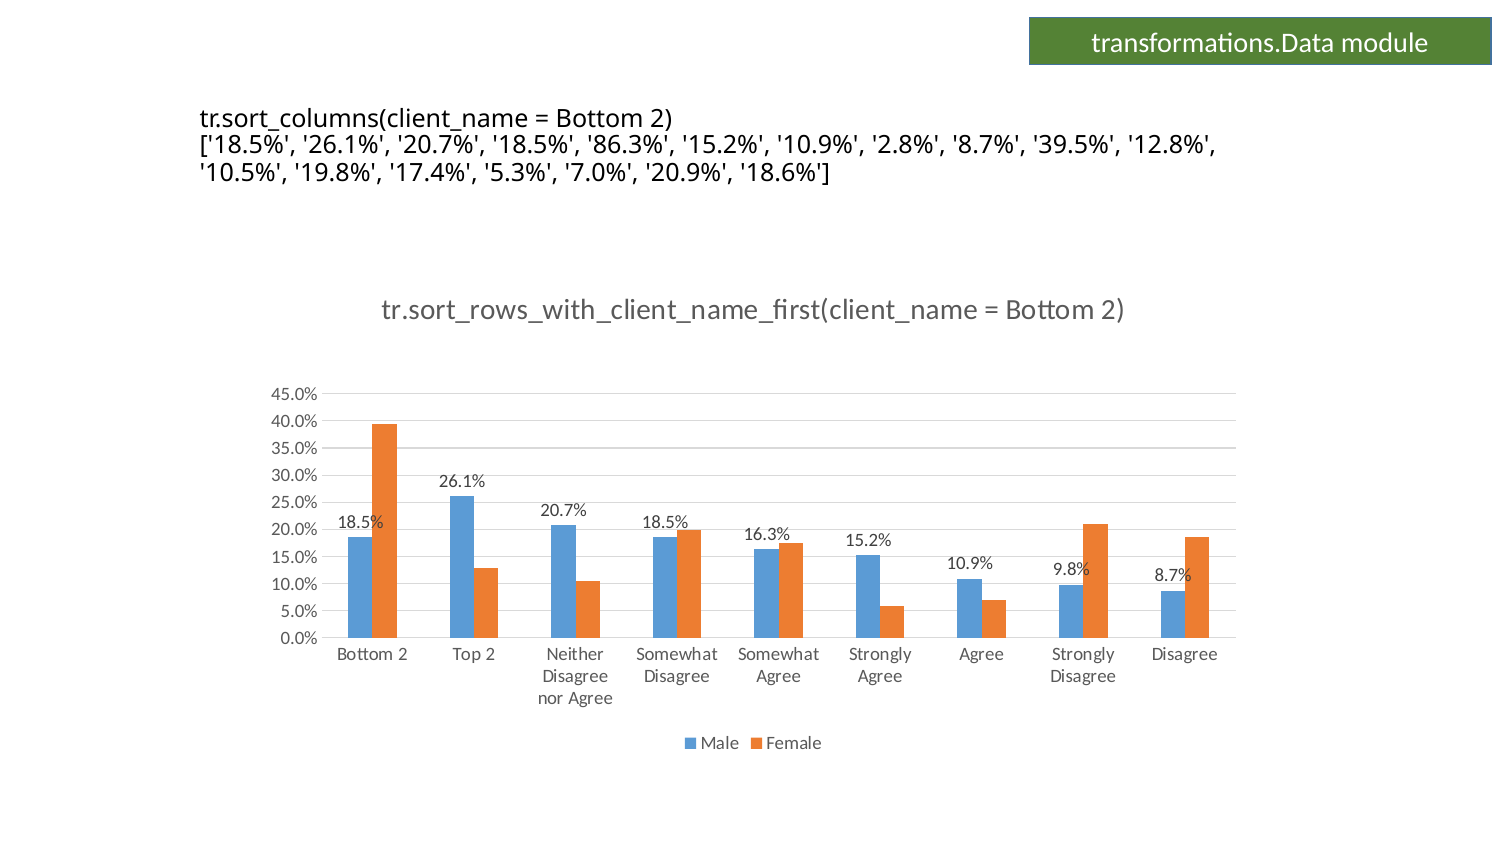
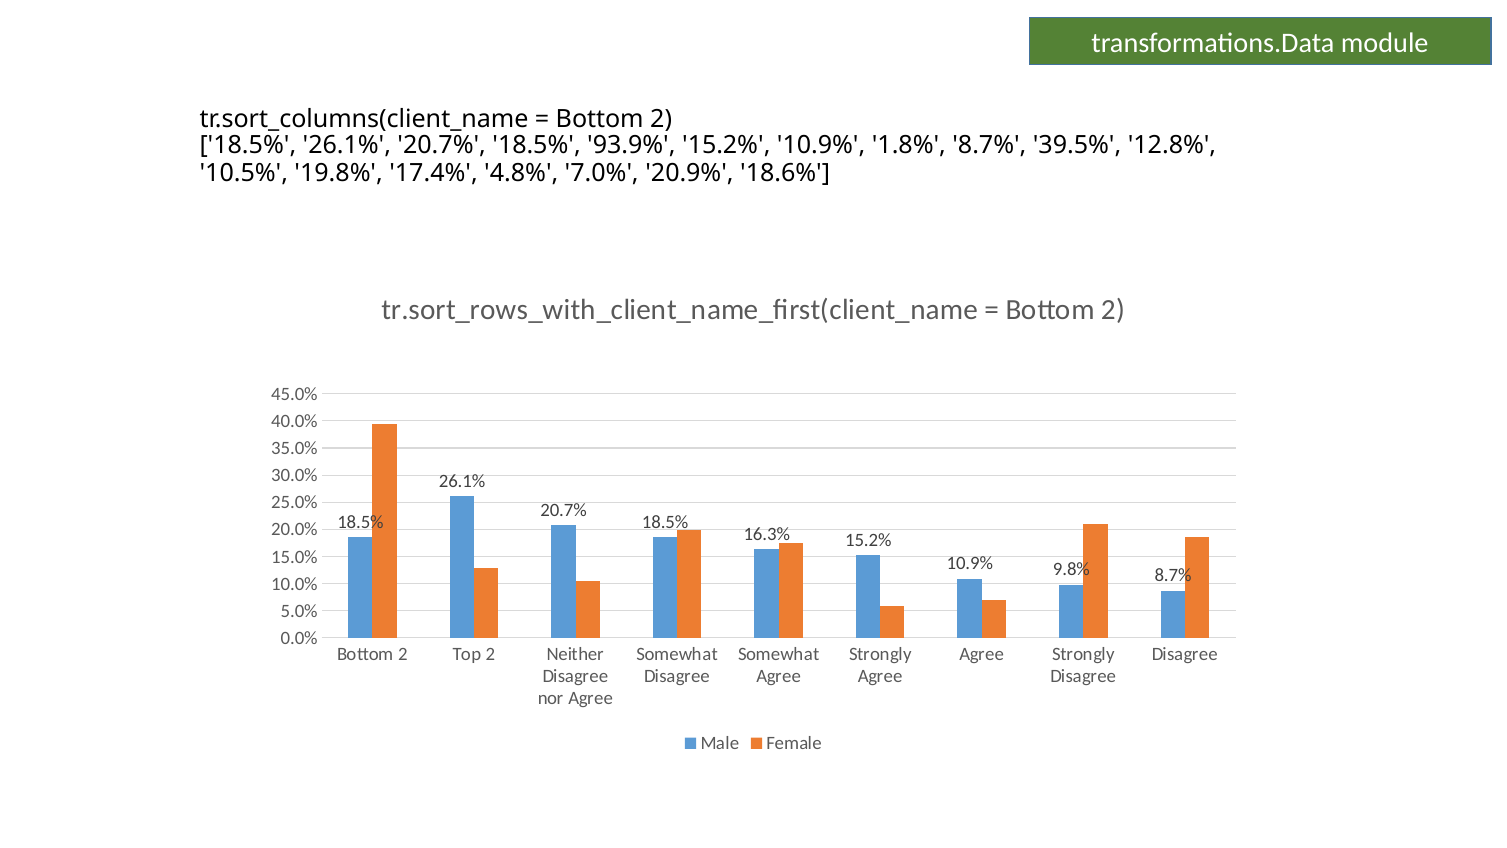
86.3%: 86.3% -> 93.9% (631, 146)
2.8%: 2.8% -> 1.8% (909, 146)
5.3%: 5.3% -> 4.8% (521, 173)
